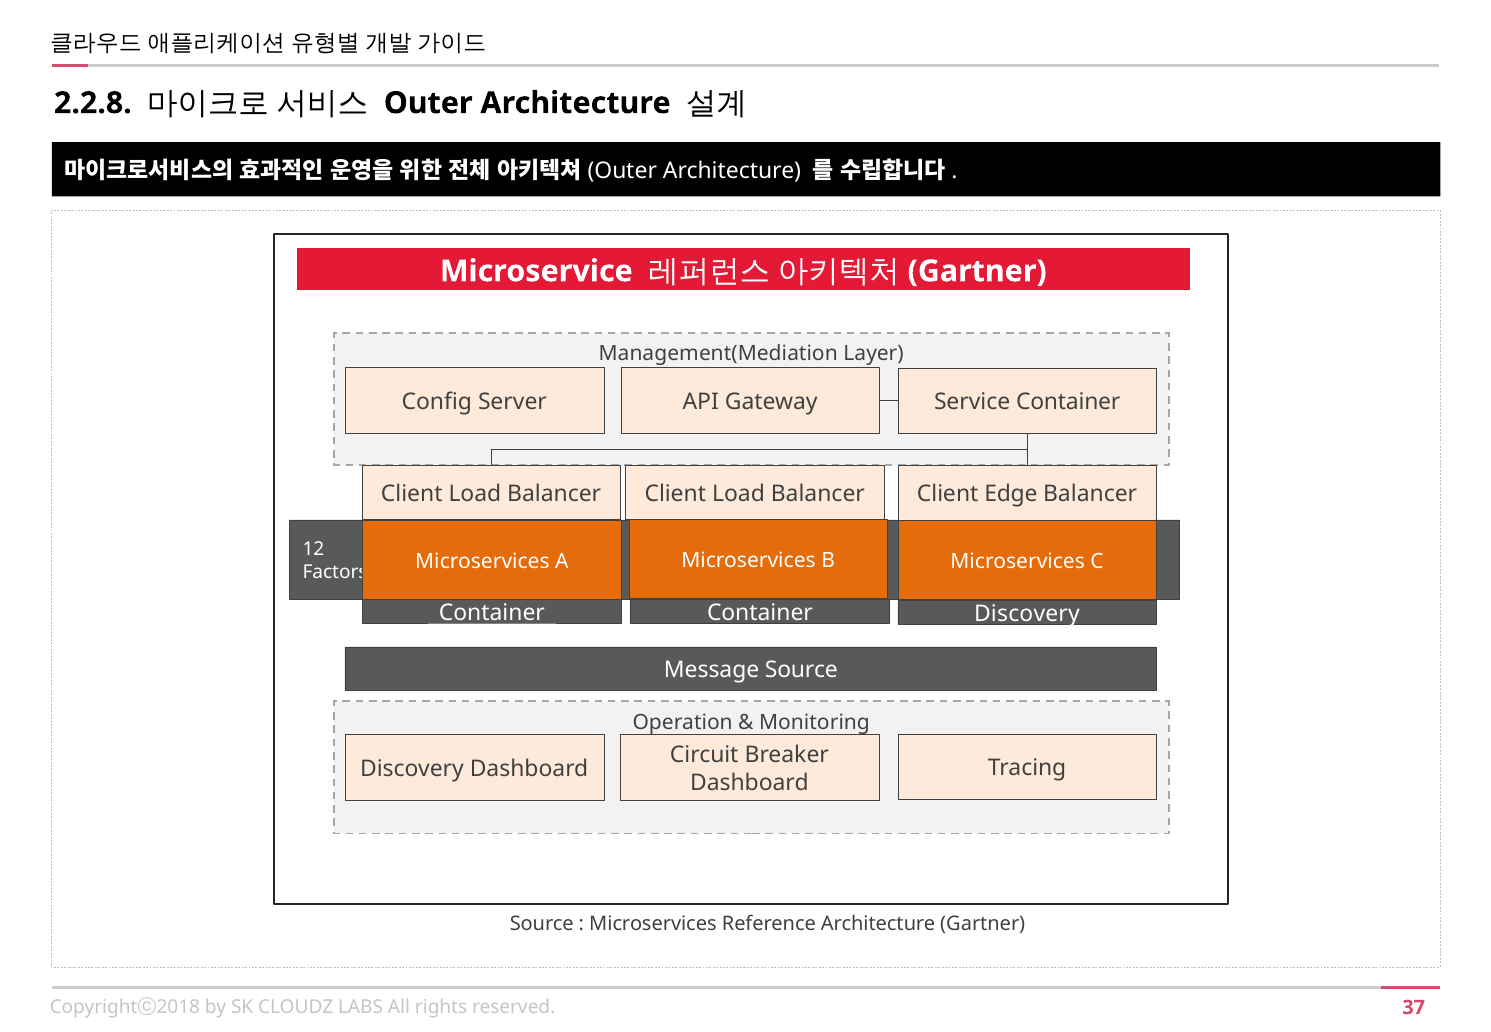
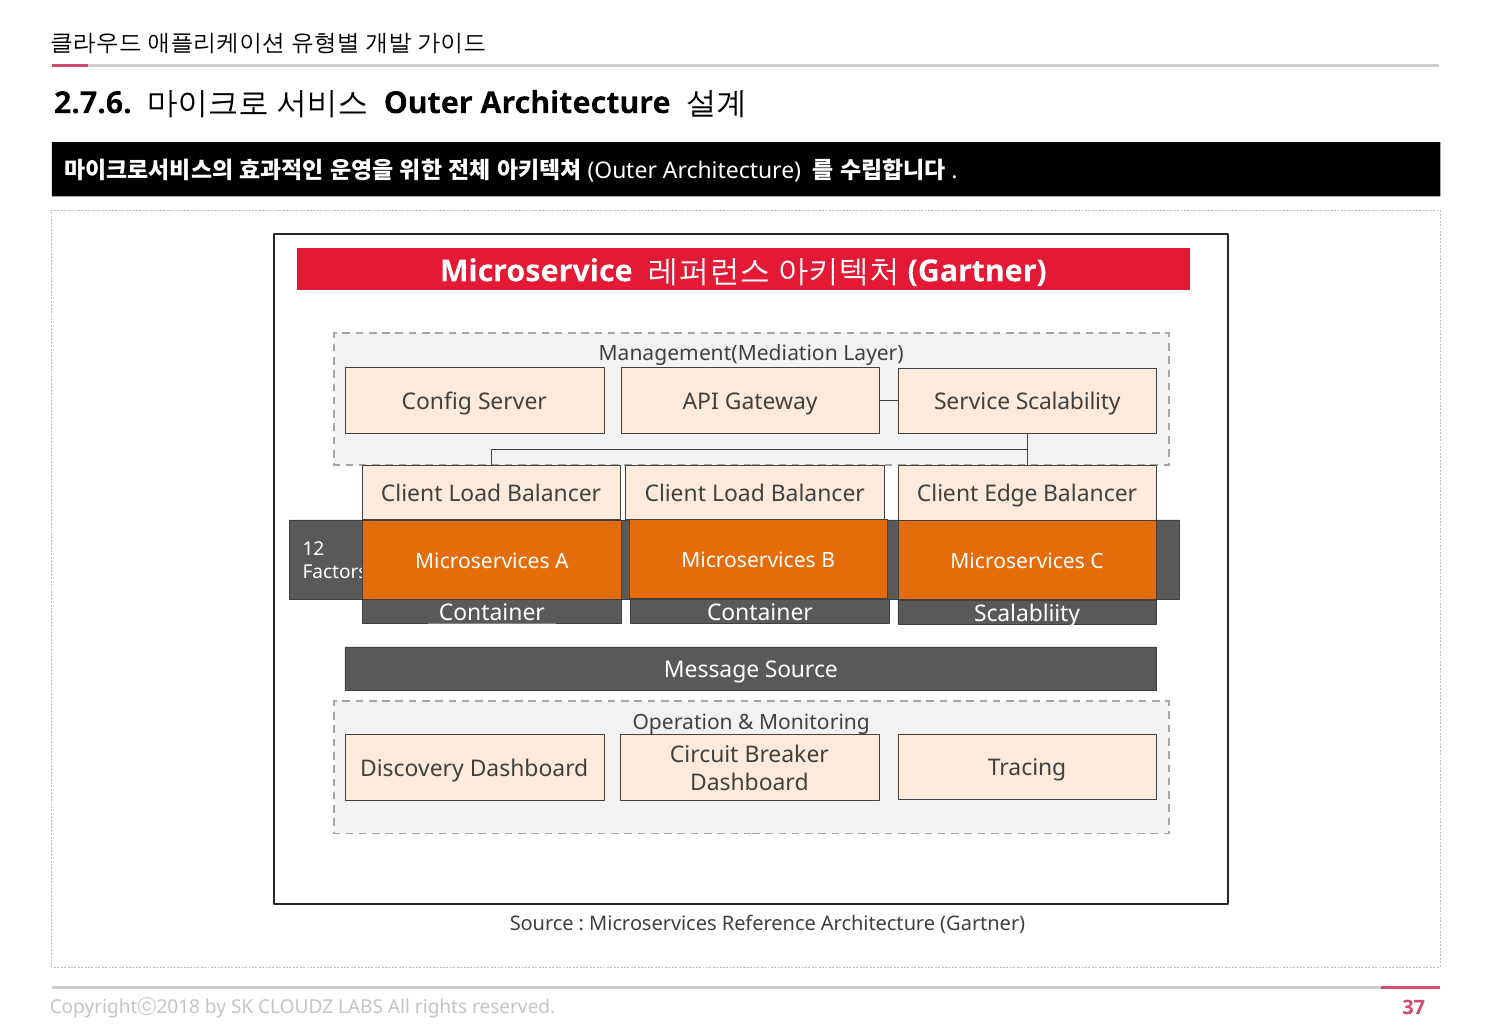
2.2.8: 2.2.8 -> 2.7.6 (93, 103)
Service Container: Container -> Scalability (1068, 402)
Container Discovery: Discovery -> Scalabliity (1027, 614)
